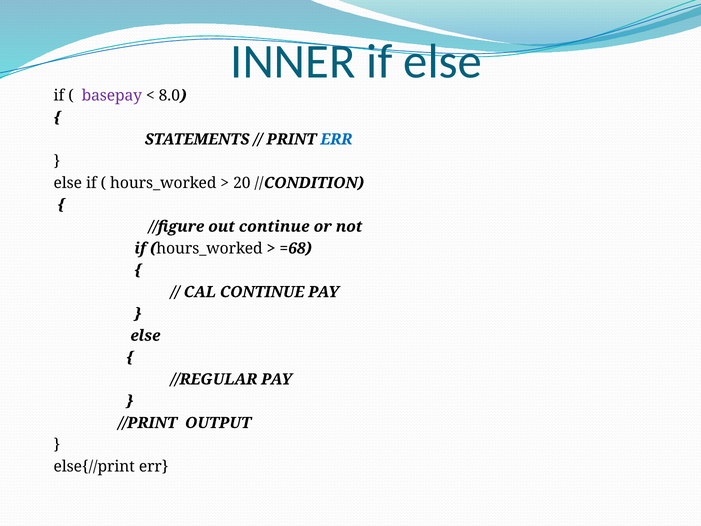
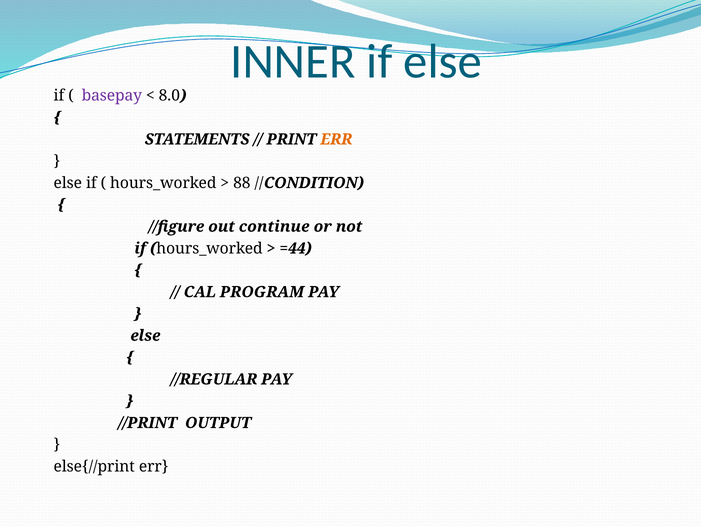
ERR colour: blue -> orange (336, 139)
20: 20 -> 88 (242, 183)
=68: =68 -> =44 (296, 248)
CAL CONTINUE: CONTINUE -> PROGRAM (262, 292)
